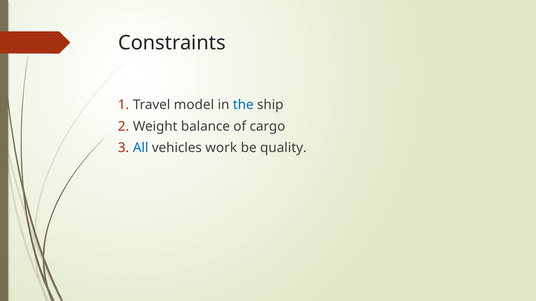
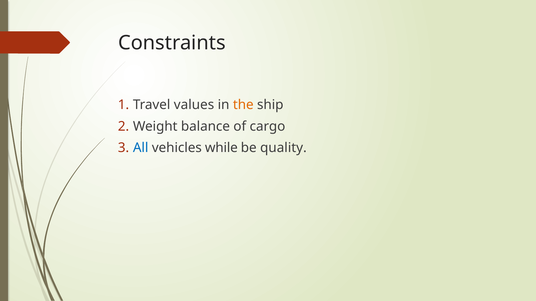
model: model -> values (194, 105)
the colour: blue -> orange (243, 105)
work: work -> while (221, 148)
